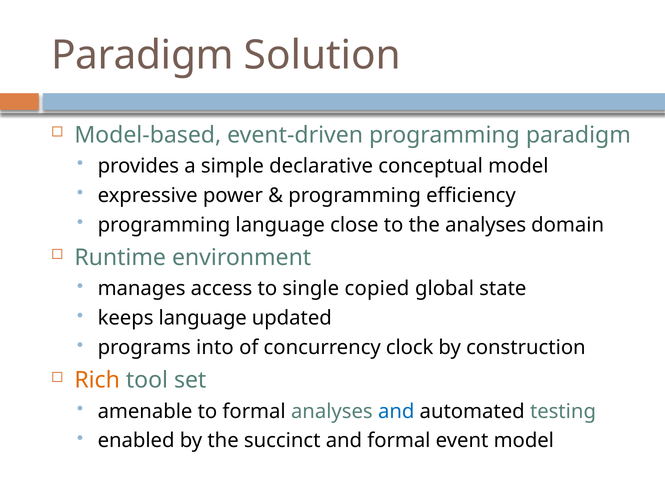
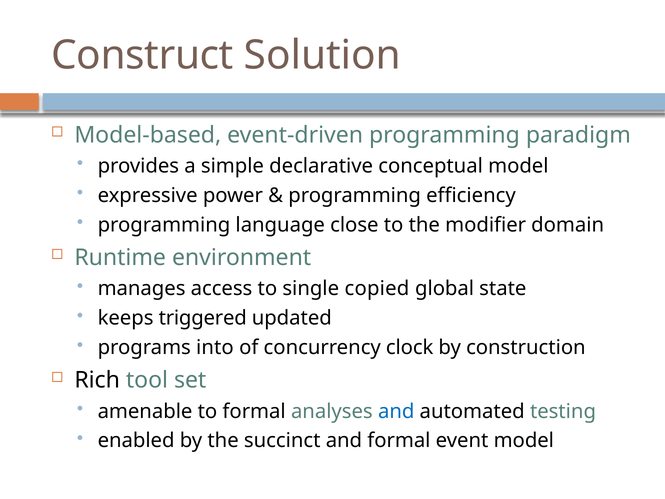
Paradigm: Paradigm -> Construct (142, 55)
the analyses: analyses -> modifier (486, 225)
keeps language: language -> triggered (203, 318)
Rich colour: orange -> black (97, 380)
